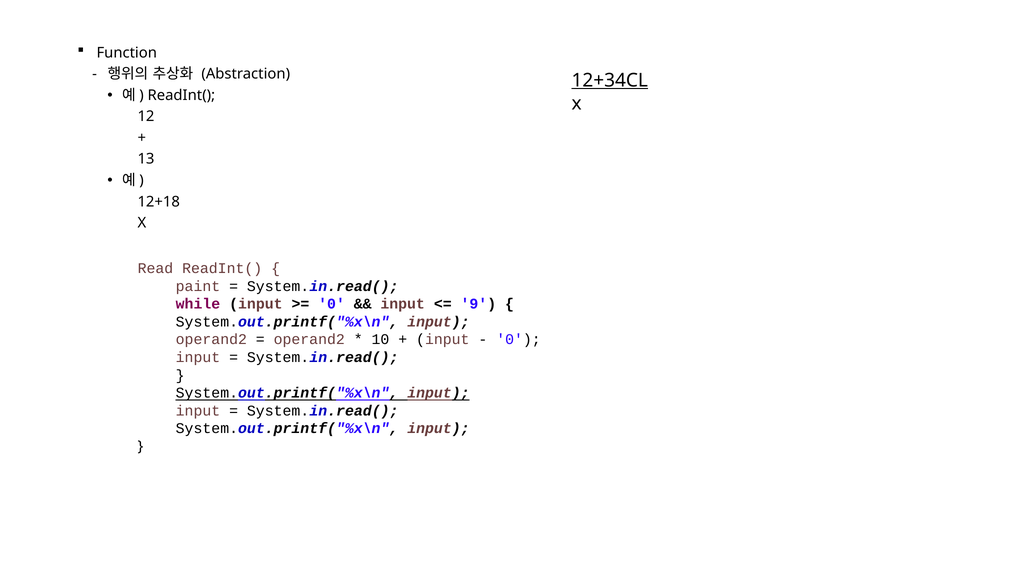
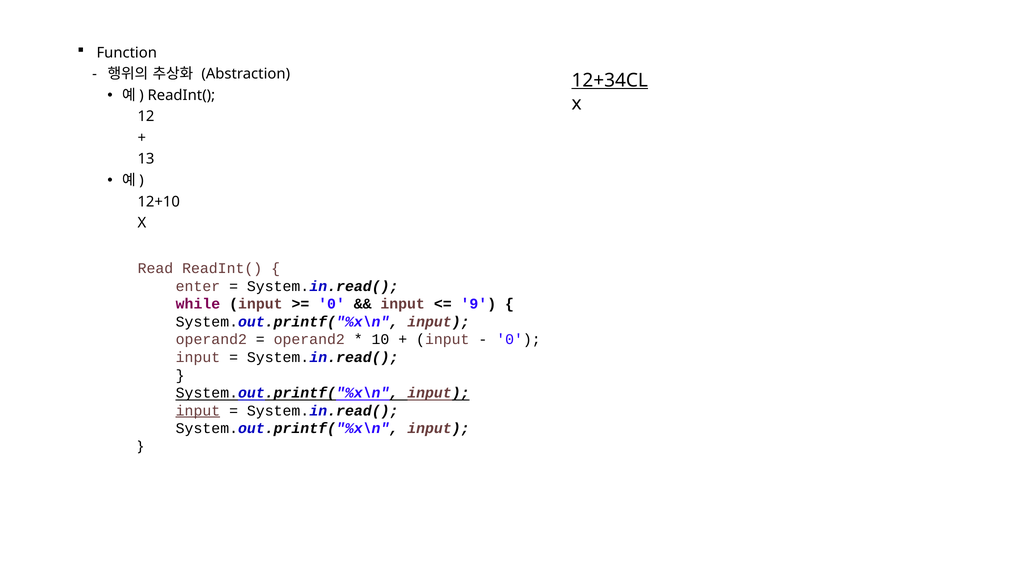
12+18: 12+18 -> 12+10 (159, 202)
paint: paint -> enter (198, 287)
input underline: none -> present (198, 411)
